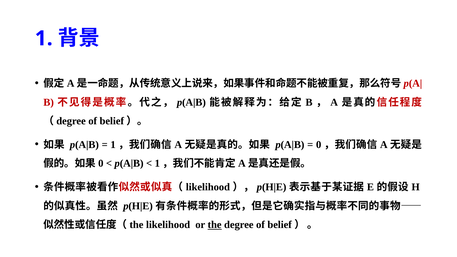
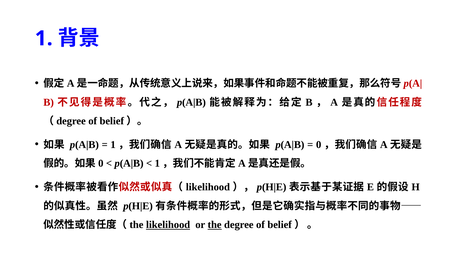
likelihood underline: none -> present (168, 225)
